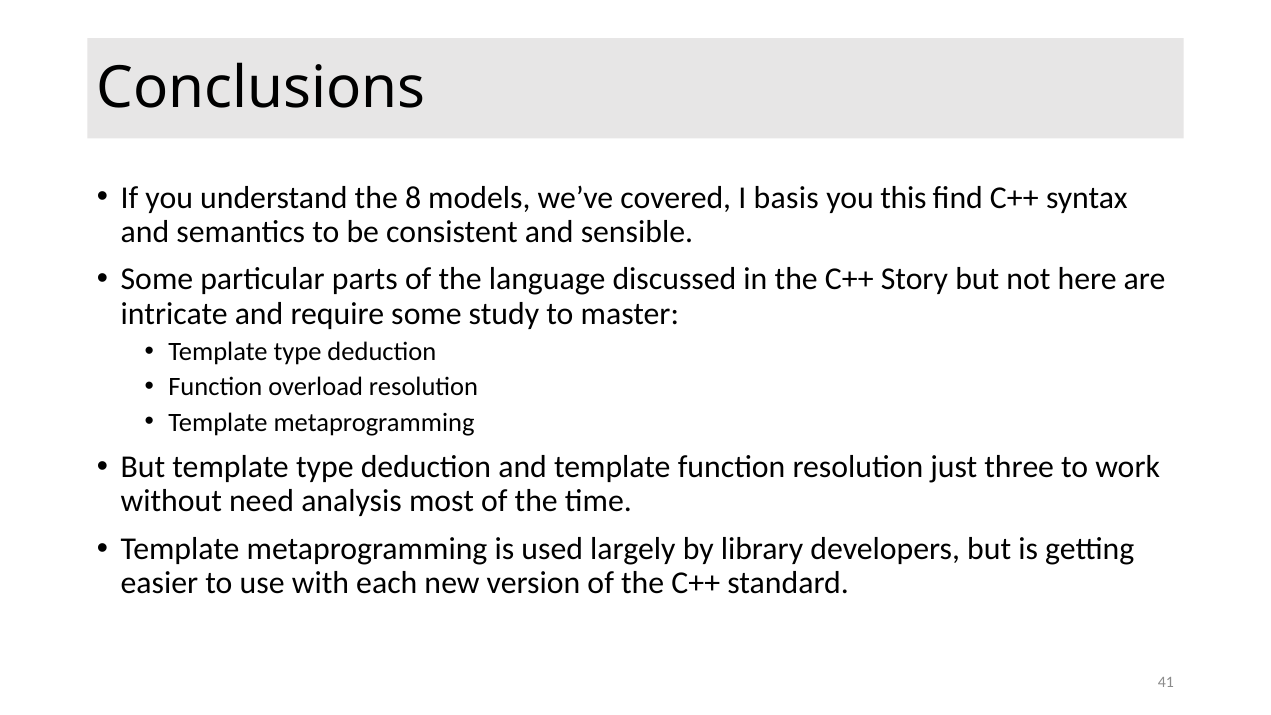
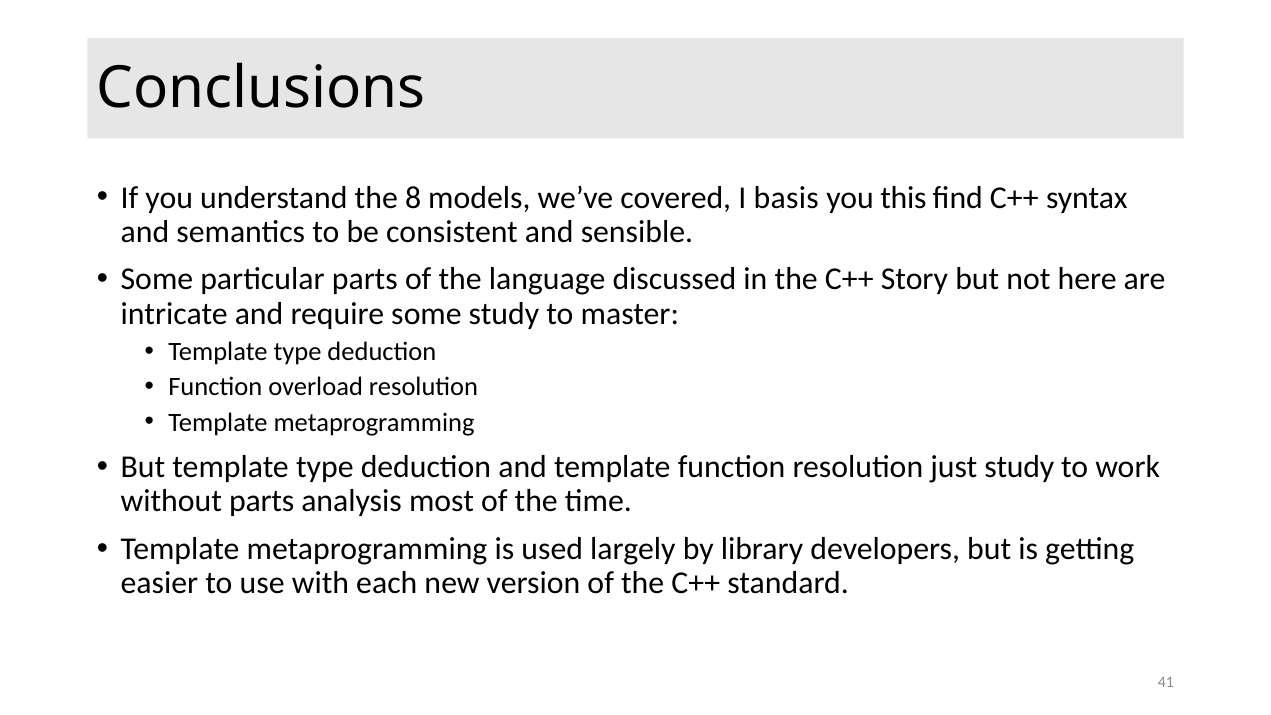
just three: three -> study (1019, 467)
without need: need -> parts (262, 501)
